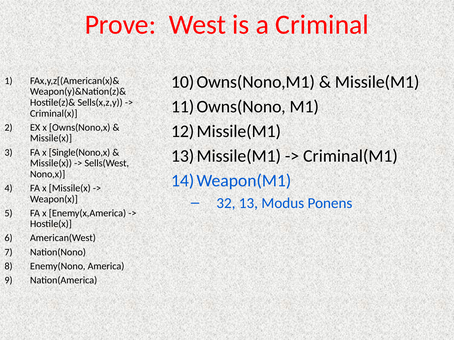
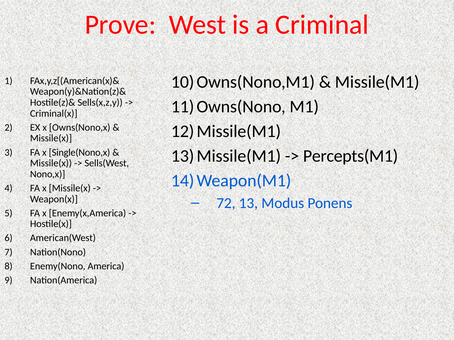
Criminal(M1: Criminal(M1 -> Percepts(M1 (351, 156)
32: 32 -> 72 (226, 203)
